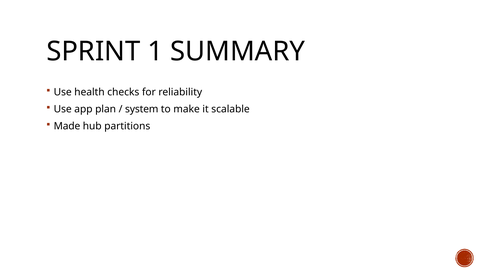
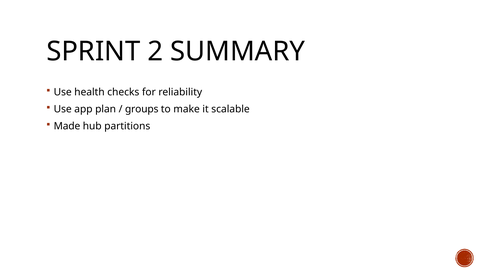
1: 1 -> 2 (155, 51)
system: system -> groups (142, 109)
